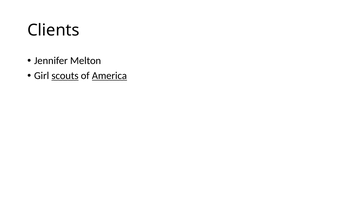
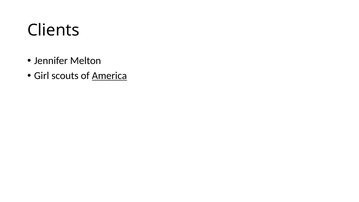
scouts underline: present -> none (65, 76)
